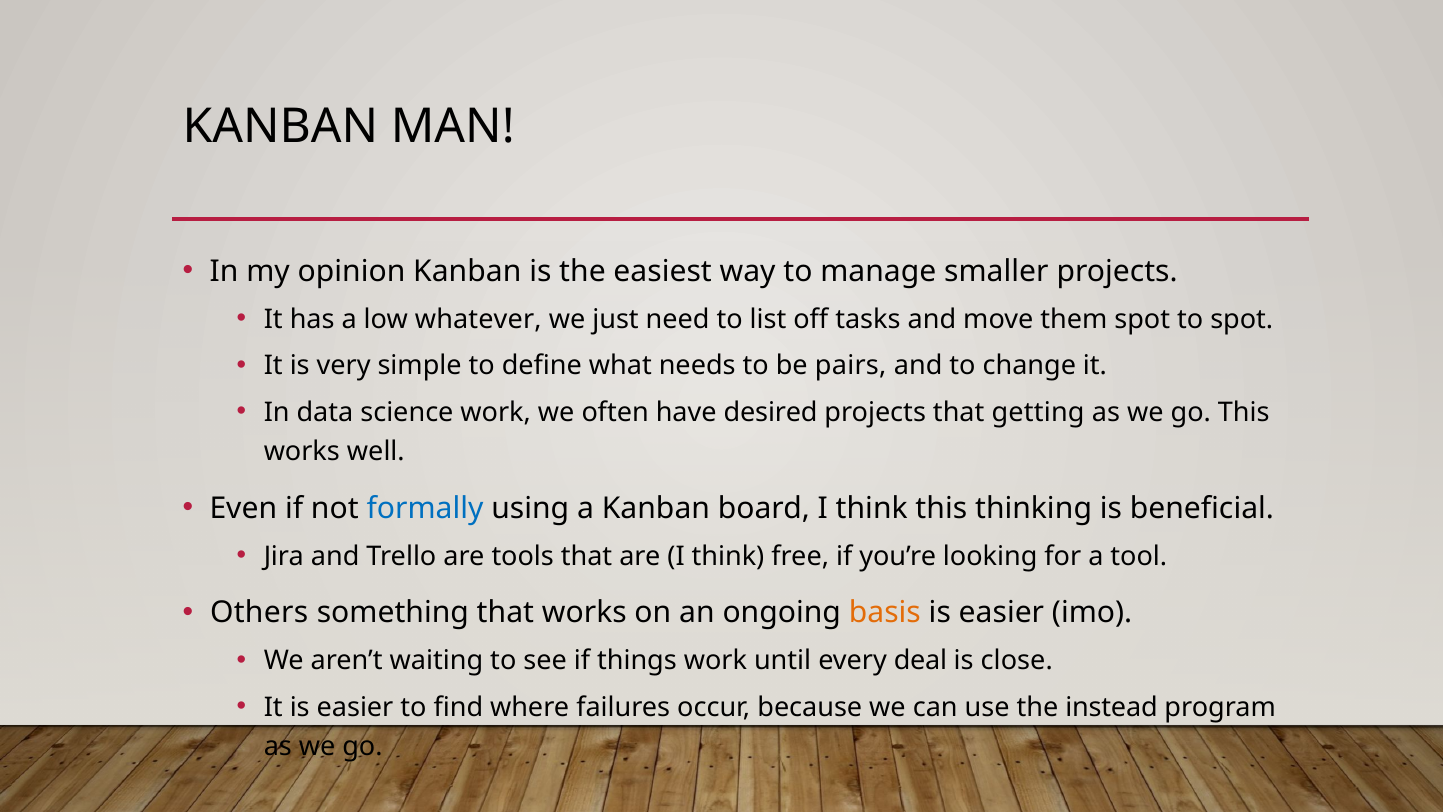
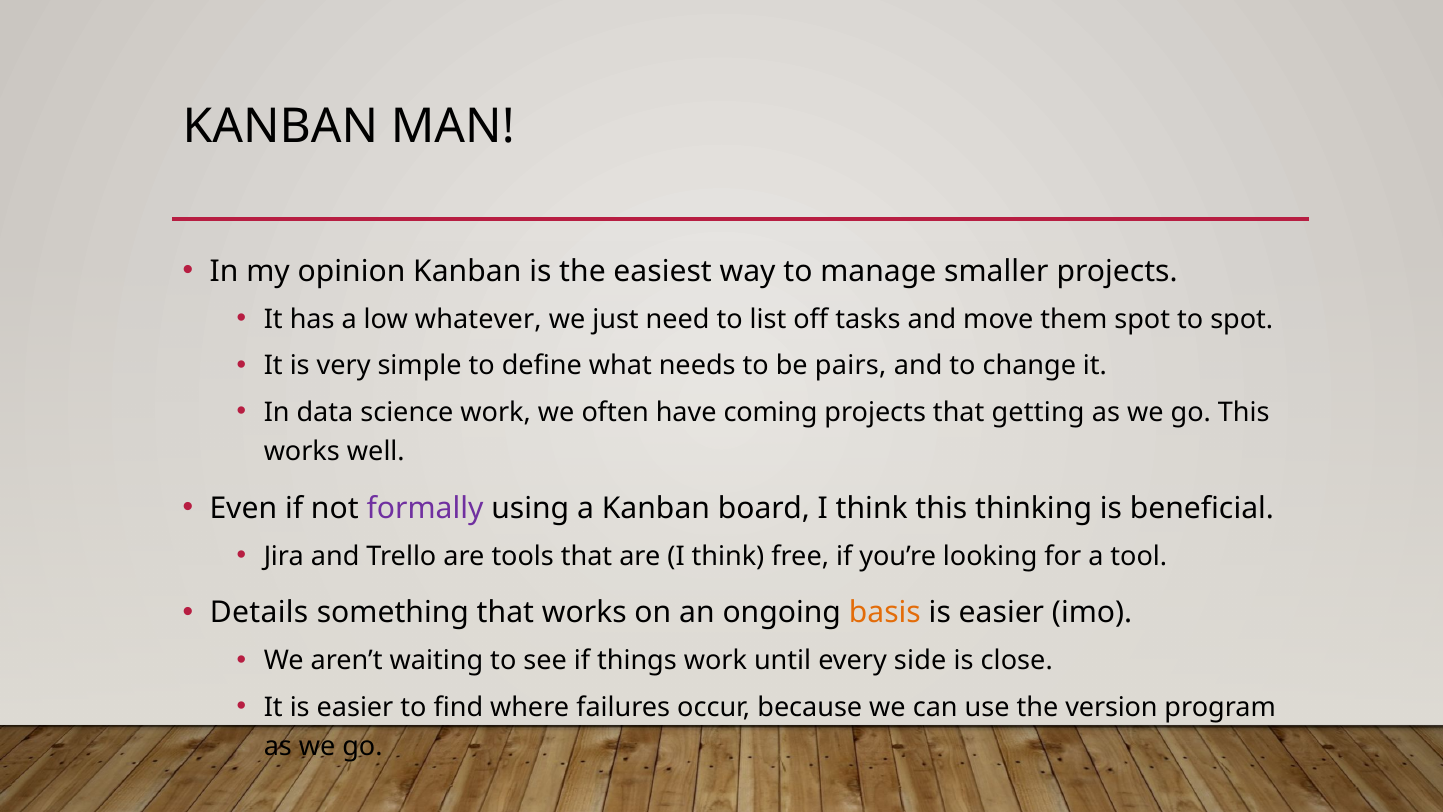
desired: desired -> coming (771, 412)
formally colour: blue -> purple (425, 508)
Others: Others -> Details (259, 613)
deal: deal -> side (920, 661)
instead: instead -> version (1111, 707)
